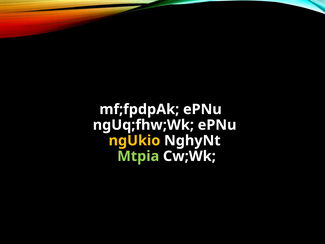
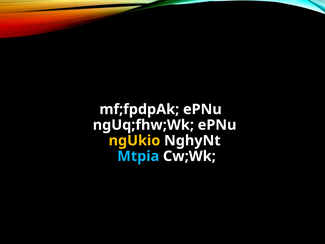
Mtpia colour: light green -> light blue (138, 156)
